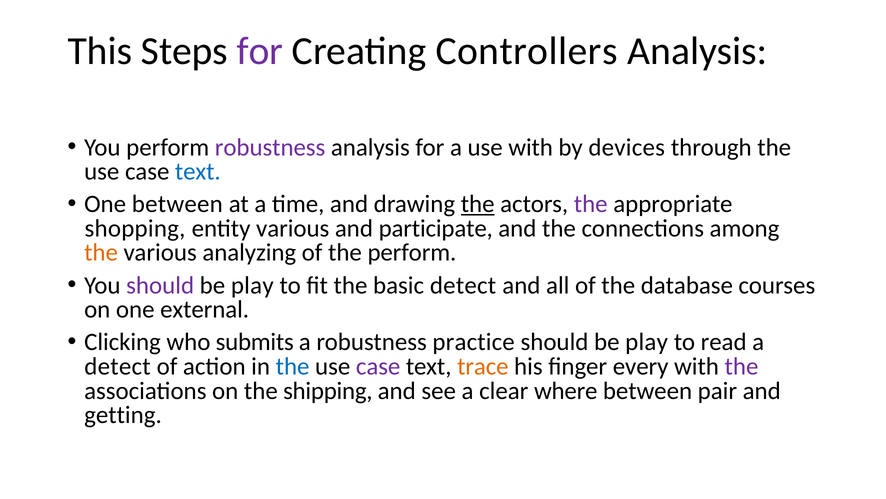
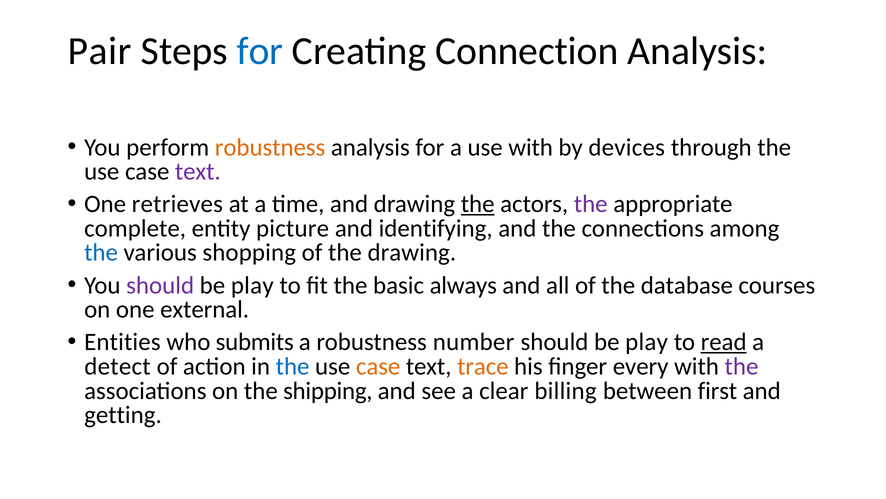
This: This -> Pair (100, 51)
for colour: purple -> blue (260, 51)
Controllers: Controllers -> Connection (527, 51)
robustness colour: purple -> orange (270, 147)
text colour: blue -> purple (198, 171)
One between: between -> retrieves (177, 204)
shopping: shopping -> complete (135, 228)
entity various: various -> picture (293, 228)
participate: participate -> identifying (436, 228)
the colour: orange -> blue (101, 252)
analyzing: analyzing -> shopping (249, 252)
the perform: perform -> drawing (412, 252)
basic detect: detect -> always (463, 285)
Clicking: Clicking -> Entities (122, 342)
practice: practice -> number (474, 342)
read underline: none -> present (724, 342)
case colour: purple -> orange (378, 366)
where: where -> billing (566, 390)
pair: pair -> first (717, 390)
